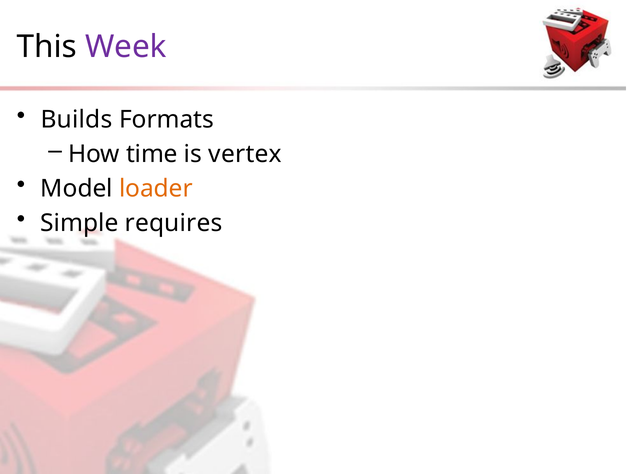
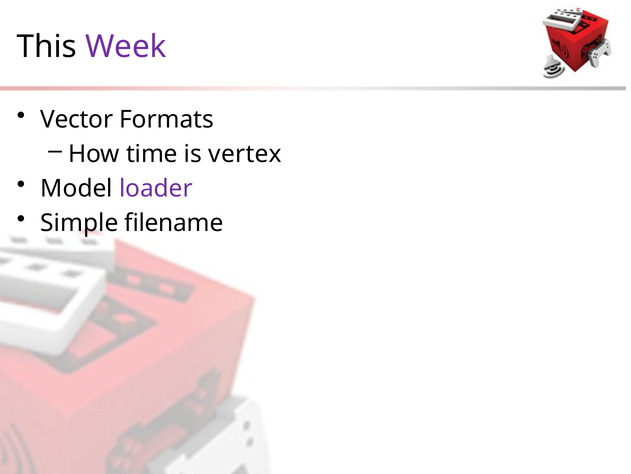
Builds: Builds -> Vector (77, 120)
loader colour: orange -> purple (156, 188)
requires: requires -> filename (174, 223)
